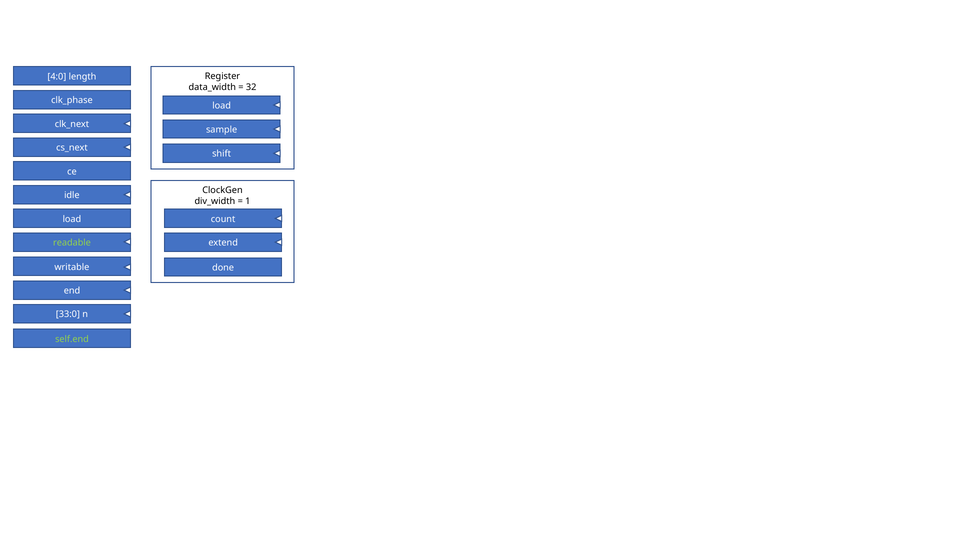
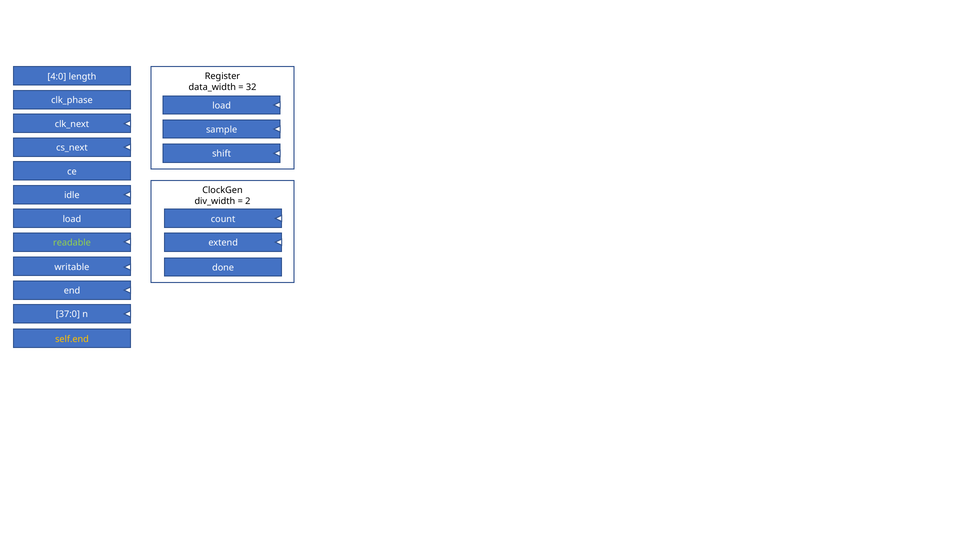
1: 1 -> 2 (248, 201)
33:0: 33:0 -> 37:0 (68, 314)
self.end colour: light green -> yellow (72, 339)
